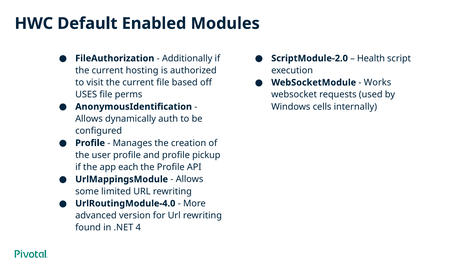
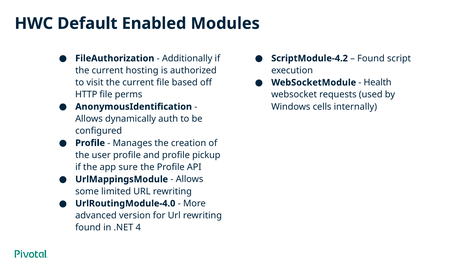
ScriptModule-2.0: ScriptModule-2.0 -> ScriptModule-4.2 (310, 58)
Health: Health -> Found (371, 58)
Works: Works -> Health (378, 82)
USES: USES -> HTTP (86, 94)
each: each -> sure (128, 167)
